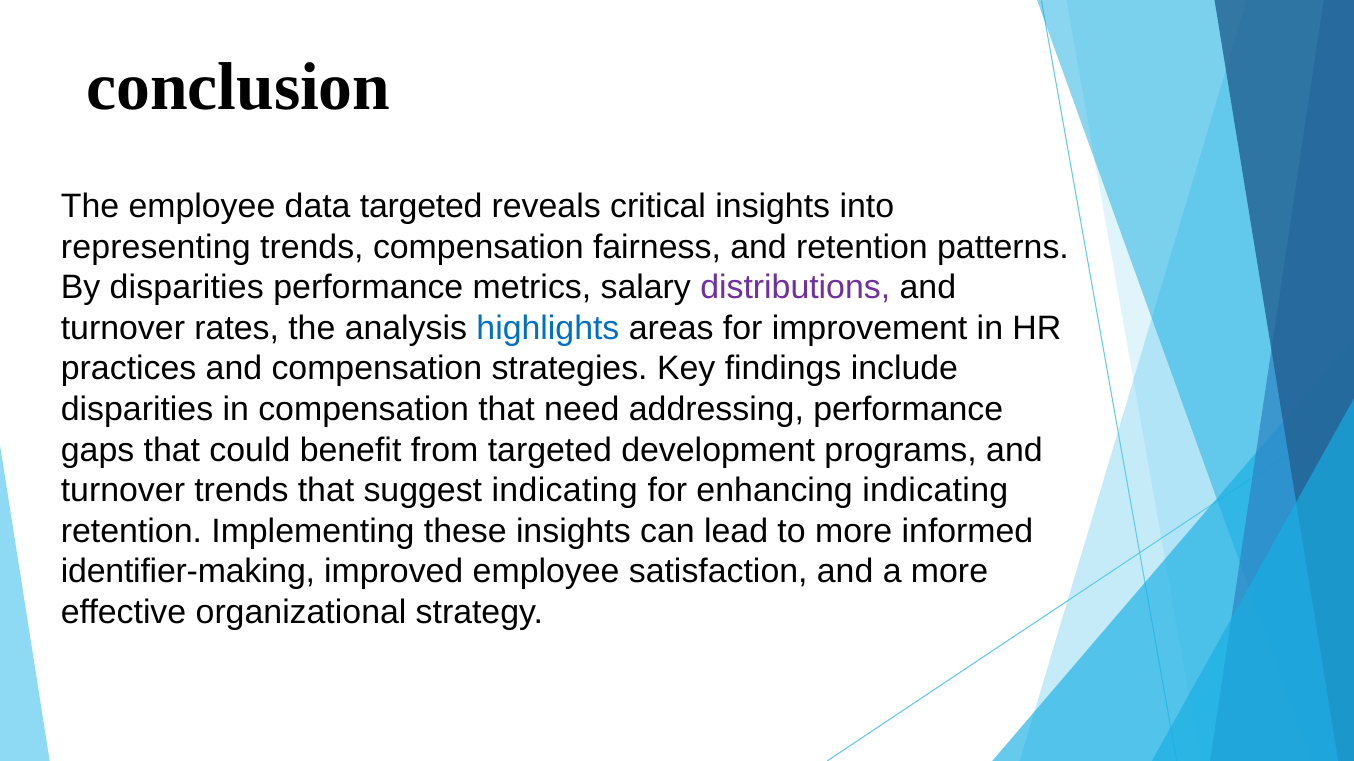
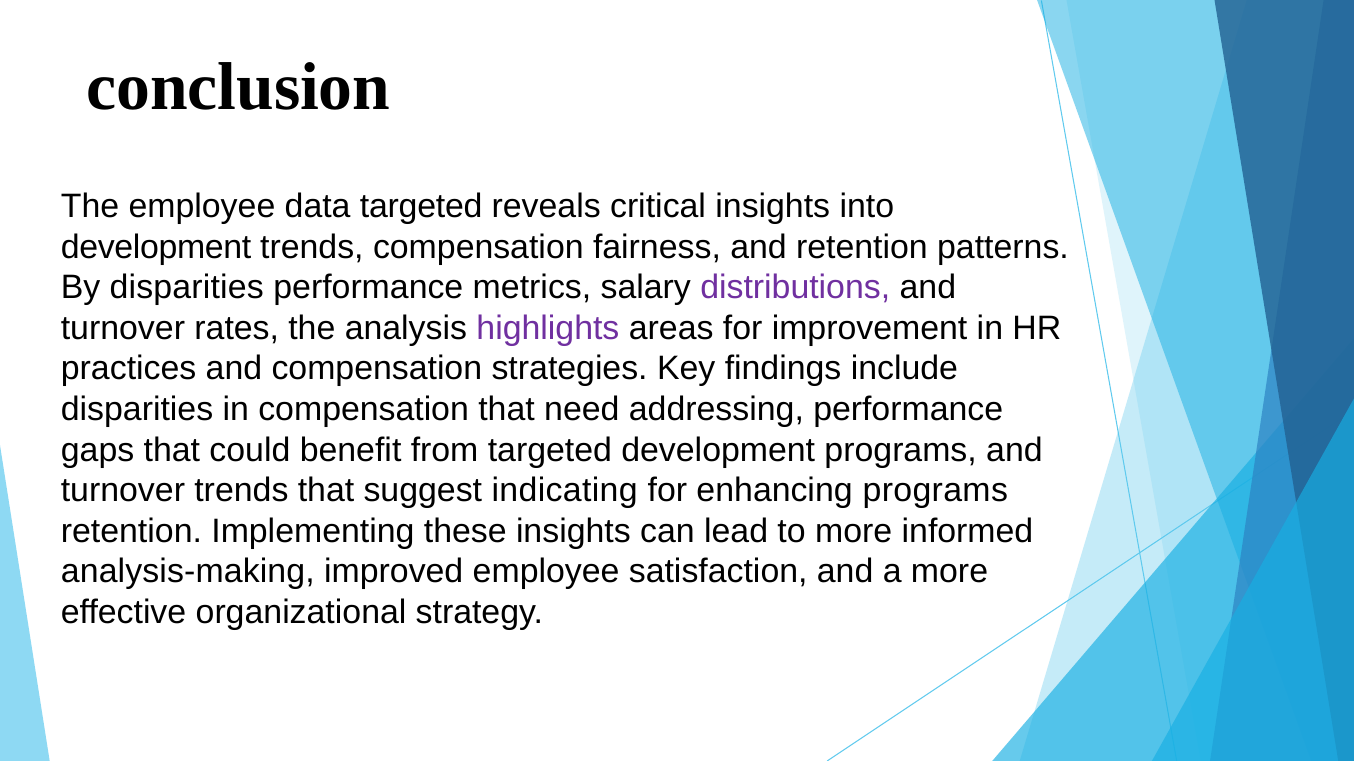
representing: representing -> development (156, 247)
highlights colour: blue -> purple (548, 328)
enhancing indicating: indicating -> programs (935, 491)
identifier-making: identifier-making -> analysis-making (188, 572)
